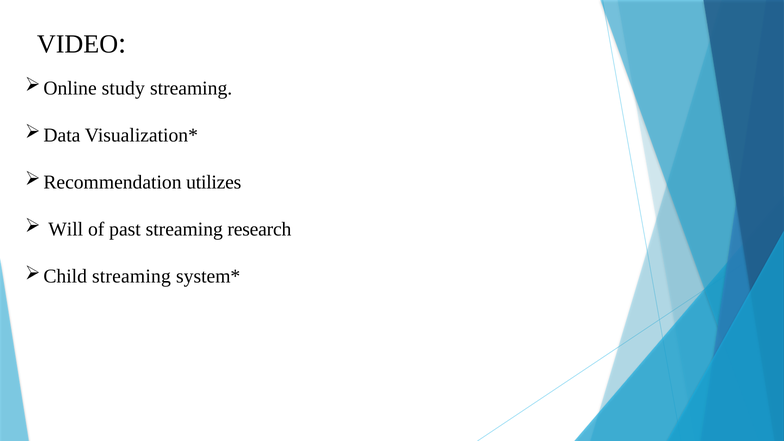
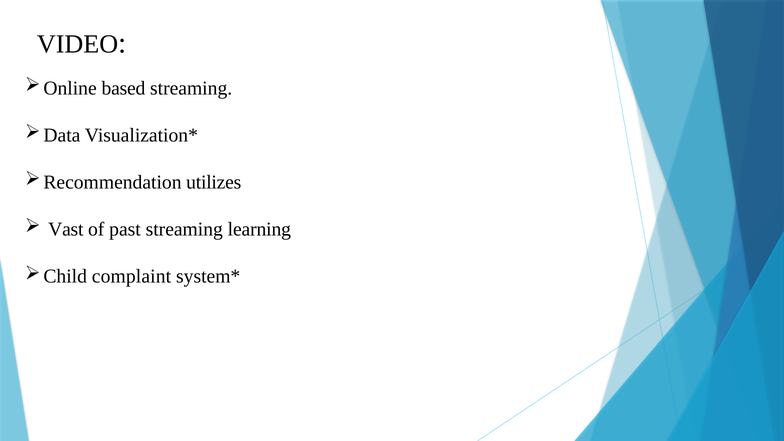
study: study -> based (123, 88)
Will: Will -> Vast (66, 229)
research: research -> learning (259, 229)
streaming: streaming -> complaint (131, 276)
